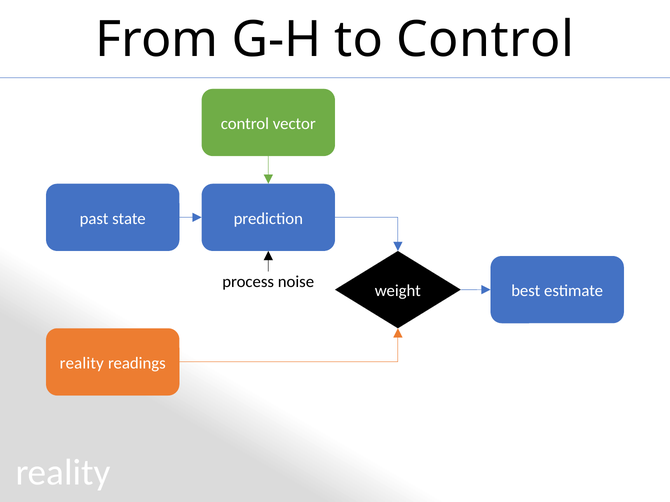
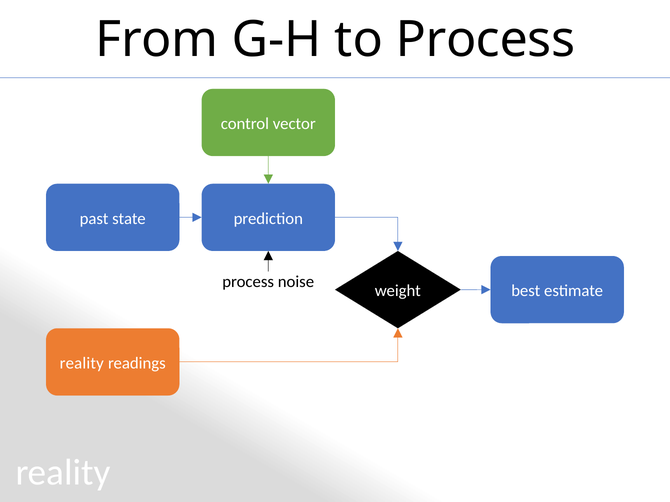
to Control: Control -> Process (486, 40)
